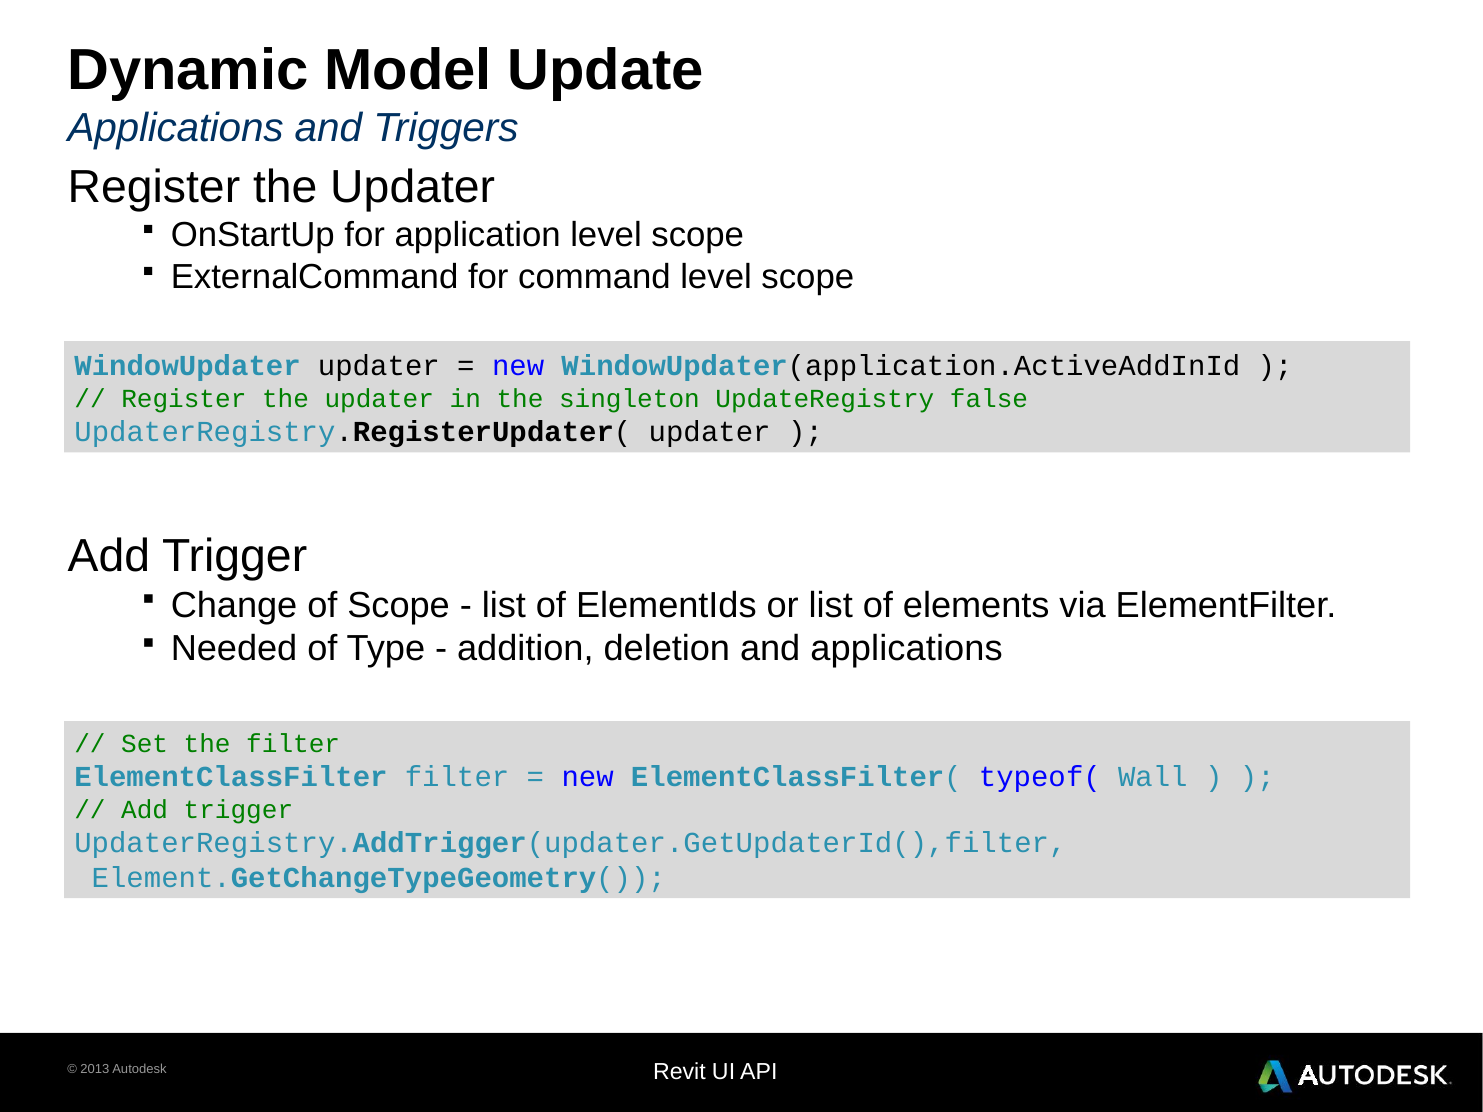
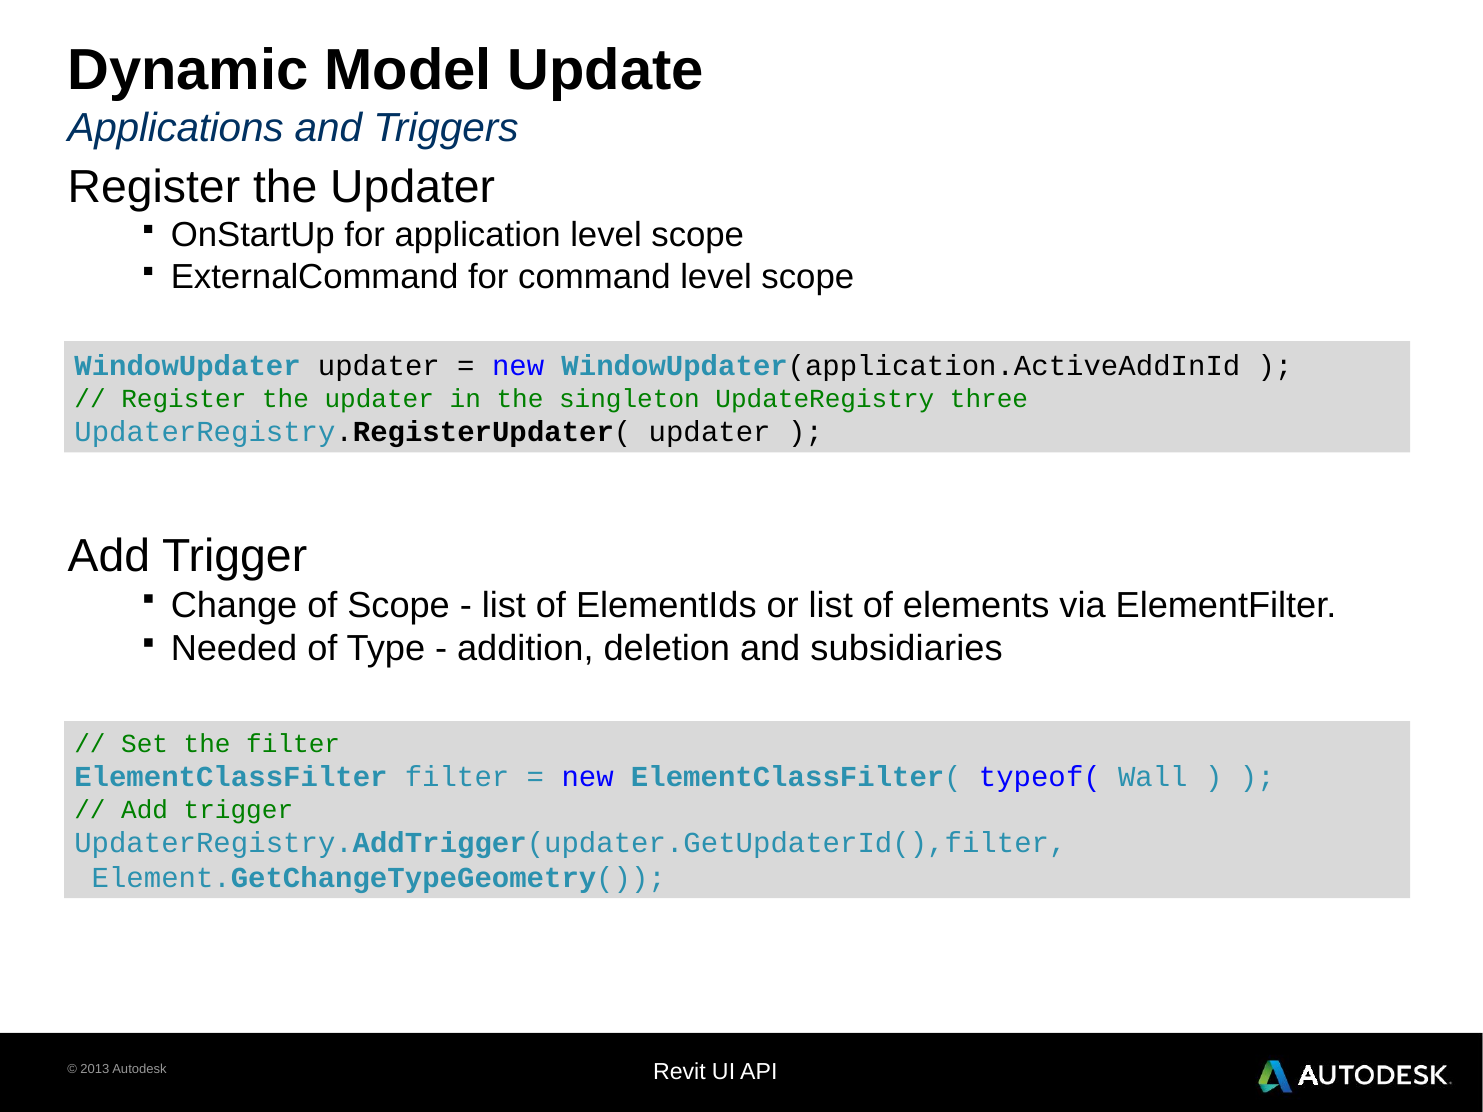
false: false -> three (989, 399)
and applications: applications -> subsidiaries (907, 649)
